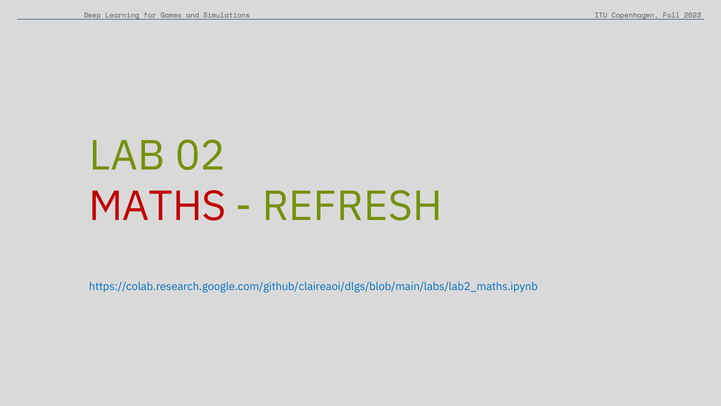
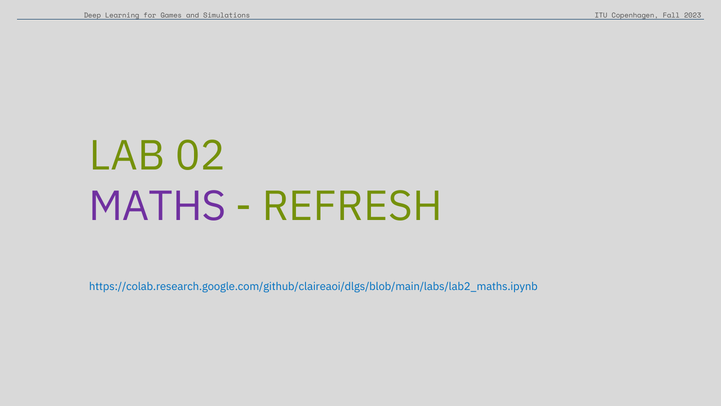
MATHS colour: red -> purple (158, 206)
